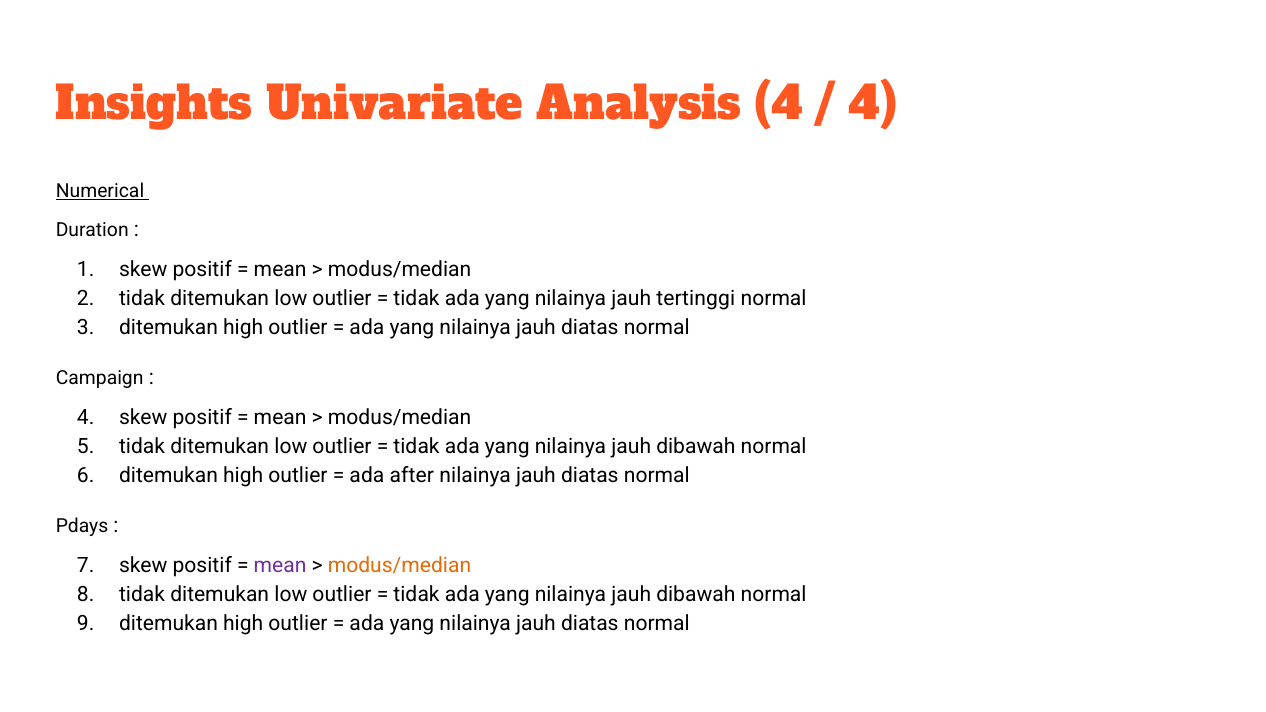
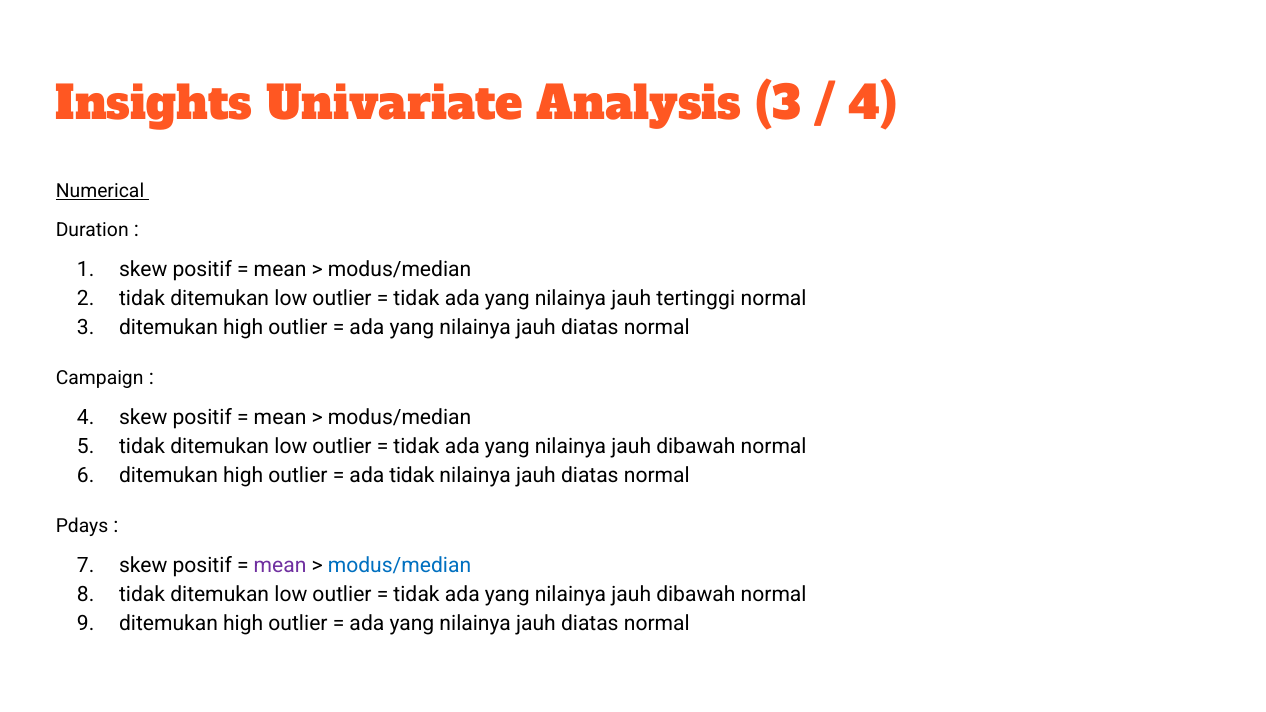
Analysis 4: 4 -> 3 (778, 105)
ada after: after -> tidak (412, 476)
modus/median colour: orange -> blue (400, 566)
